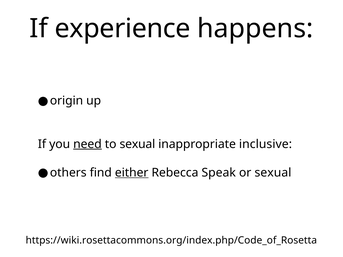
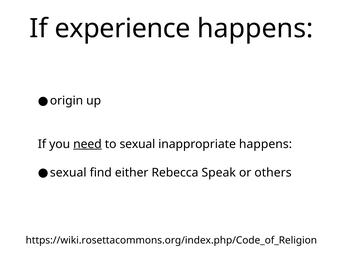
inappropriate inclusive: inclusive -> happens (266, 144)
others: others -> sexual (68, 173)
either underline: present -> none (132, 173)
or sexual: sexual -> others (273, 173)
https://wiki.rosettacommons.org/index.php/Code_of_Rosetta: https://wiki.rosettacommons.org/index.php/Code_of_Rosetta -> https://wiki.rosettacommons.org/index.php/Code_of_Religion (171, 241)
